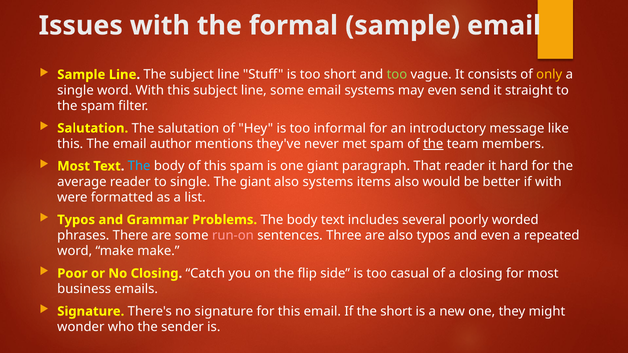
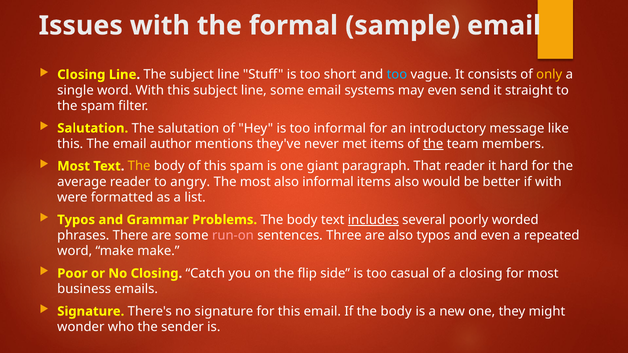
Sample: Sample -> Closing (81, 75)
too colour: light green -> light blue (397, 75)
met spam: spam -> items (387, 144)
The colour: light blue -> yellow (139, 166)
to single: single -> angry (190, 182)
The giant: giant -> most (255, 182)
also systems: systems -> informal (328, 182)
includes underline: none -> present (373, 220)
If the short: short -> body (396, 312)
